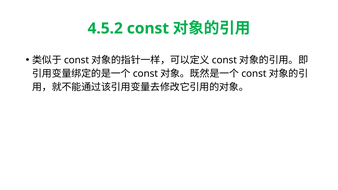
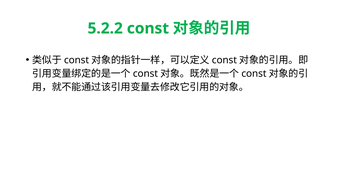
4.5.2: 4.5.2 -> 5.2.2 (105, 28)
